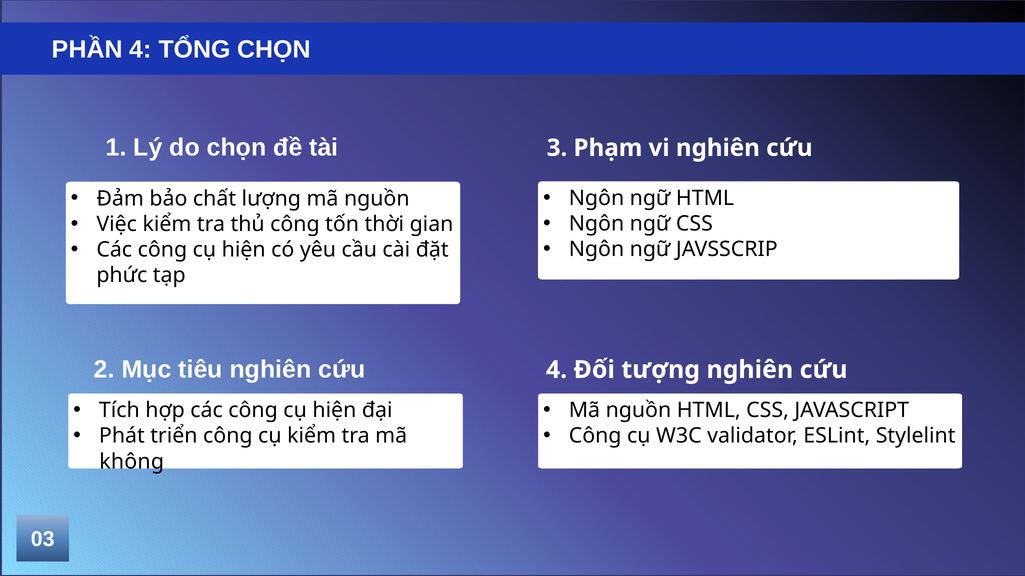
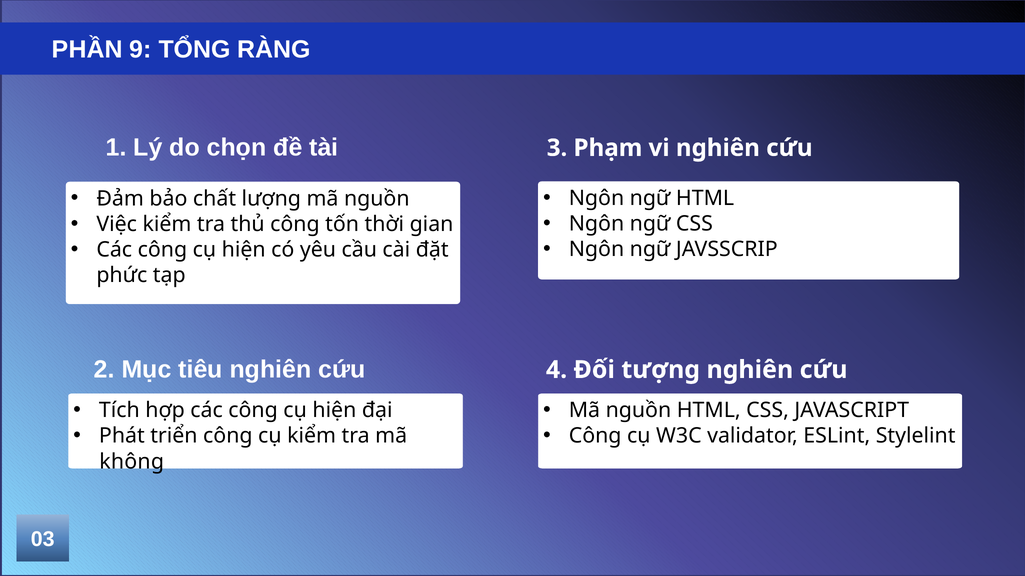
PHẦN 4: 4 -> 9 (141, 50)
TỔNG CHỌN: CHỌN -> RÀNG (274, 50)
